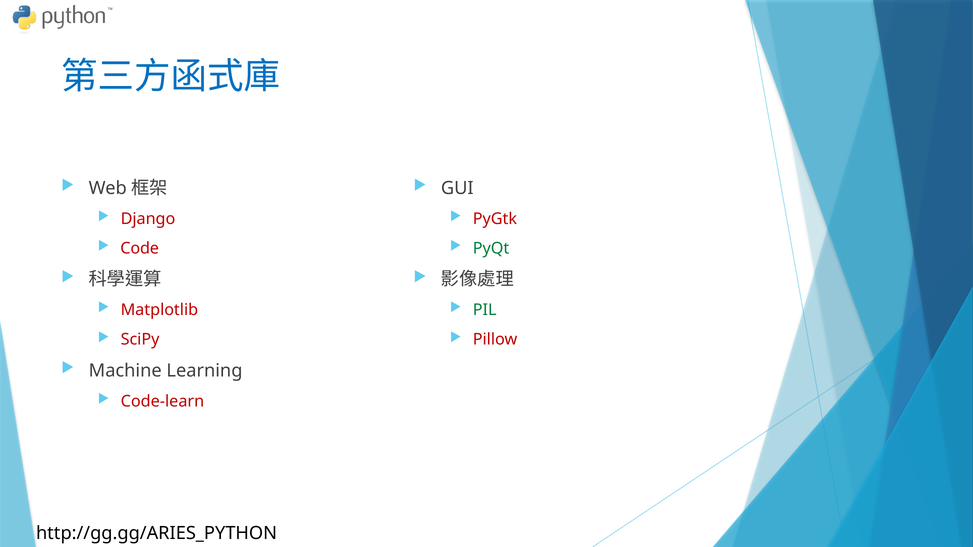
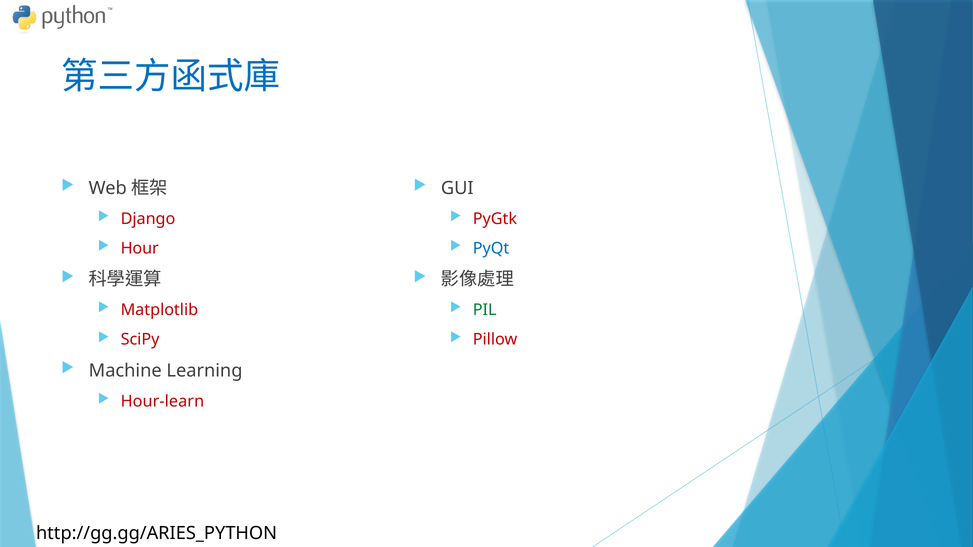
Code: Code -> Hour (140, 249)
PyQt colour: green -> blue (491, 249)
Code-learn: Code-learn -> Hour-learn (162, 401)
